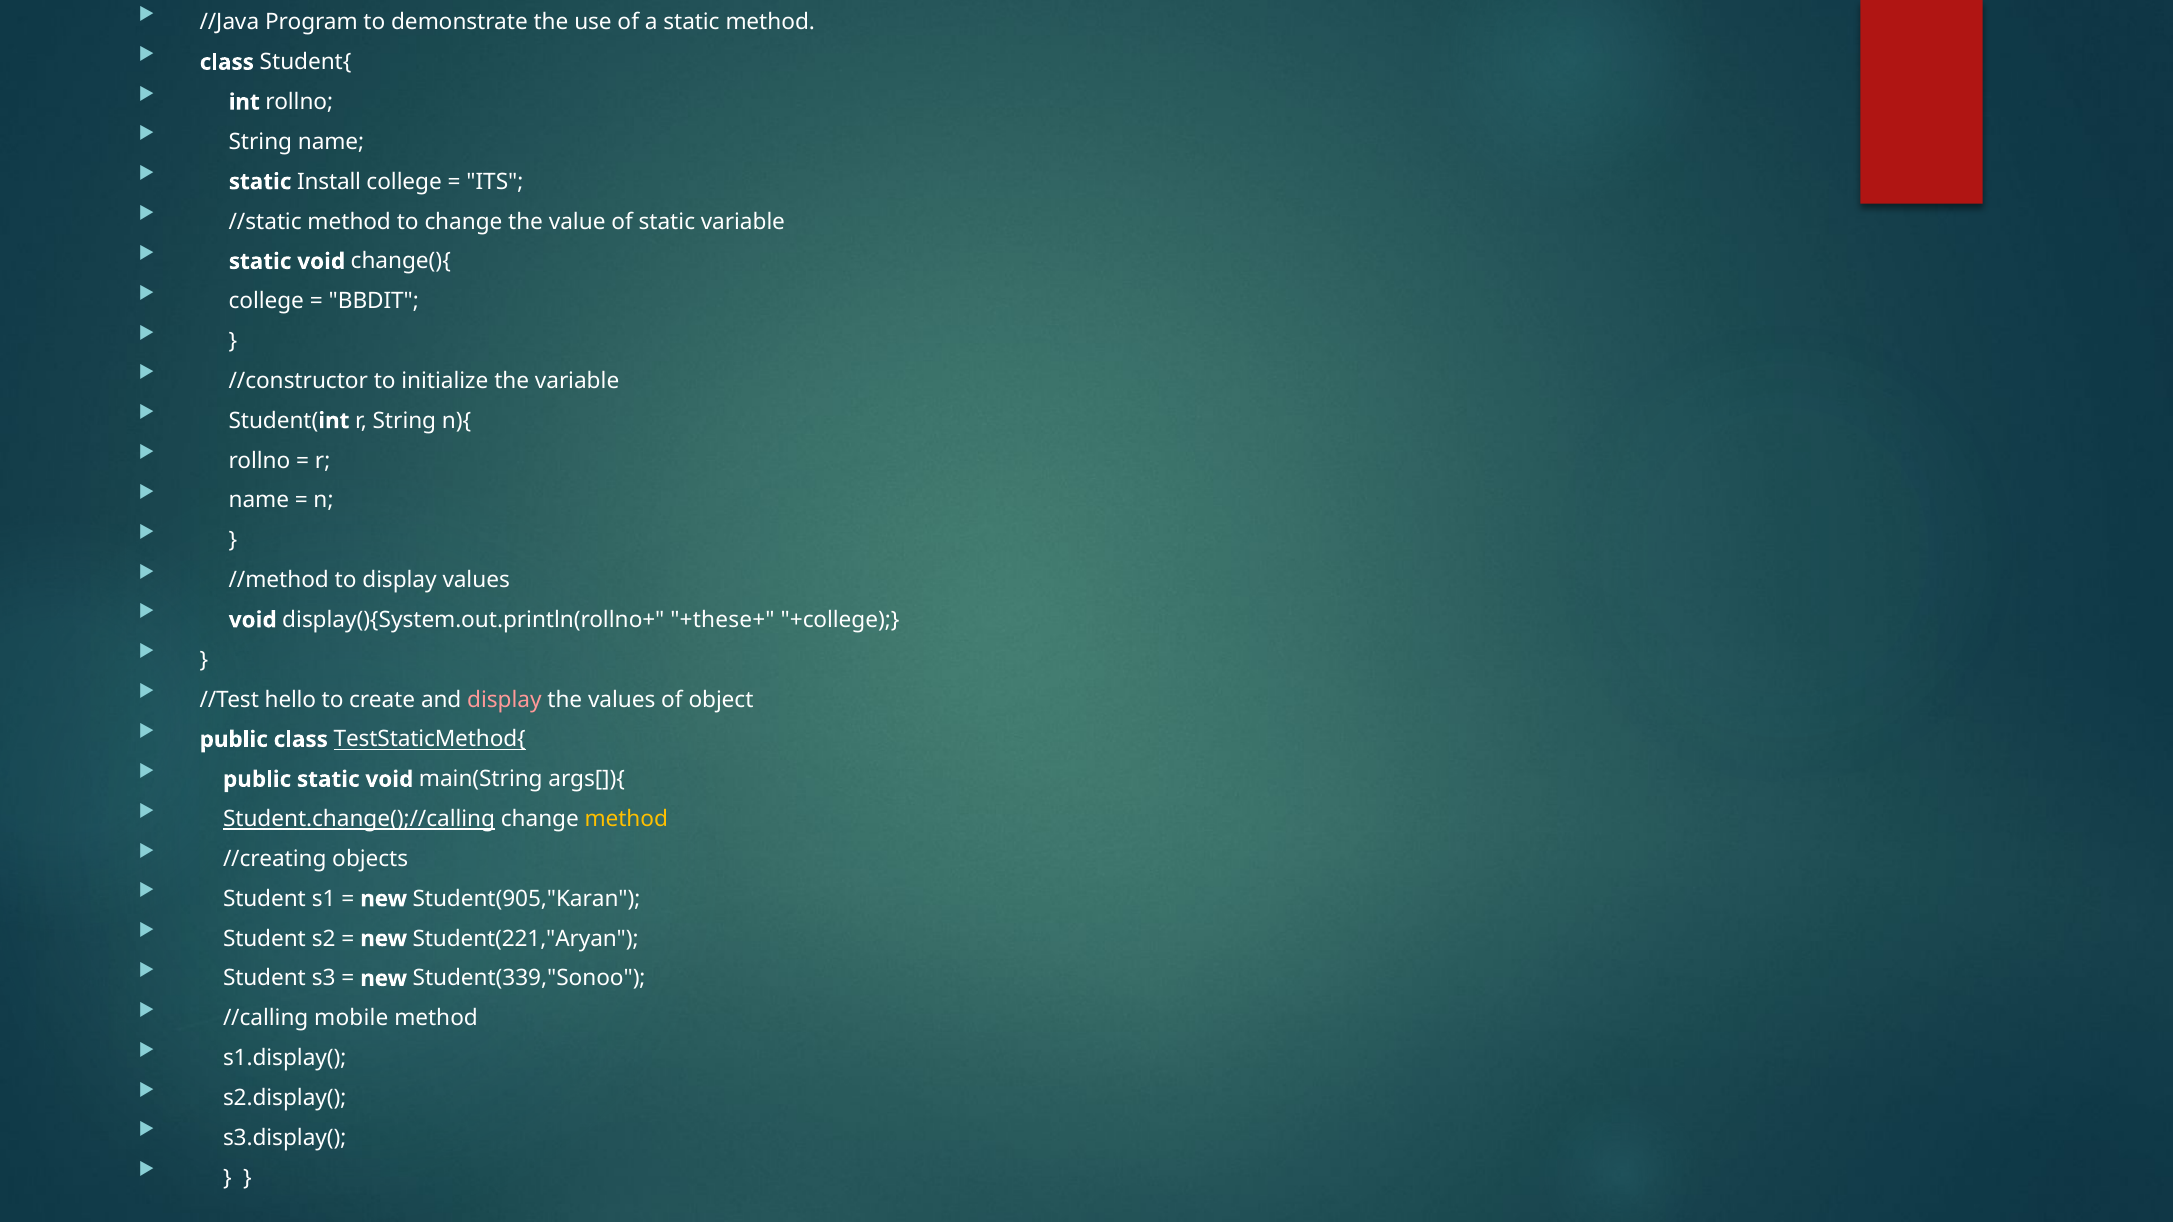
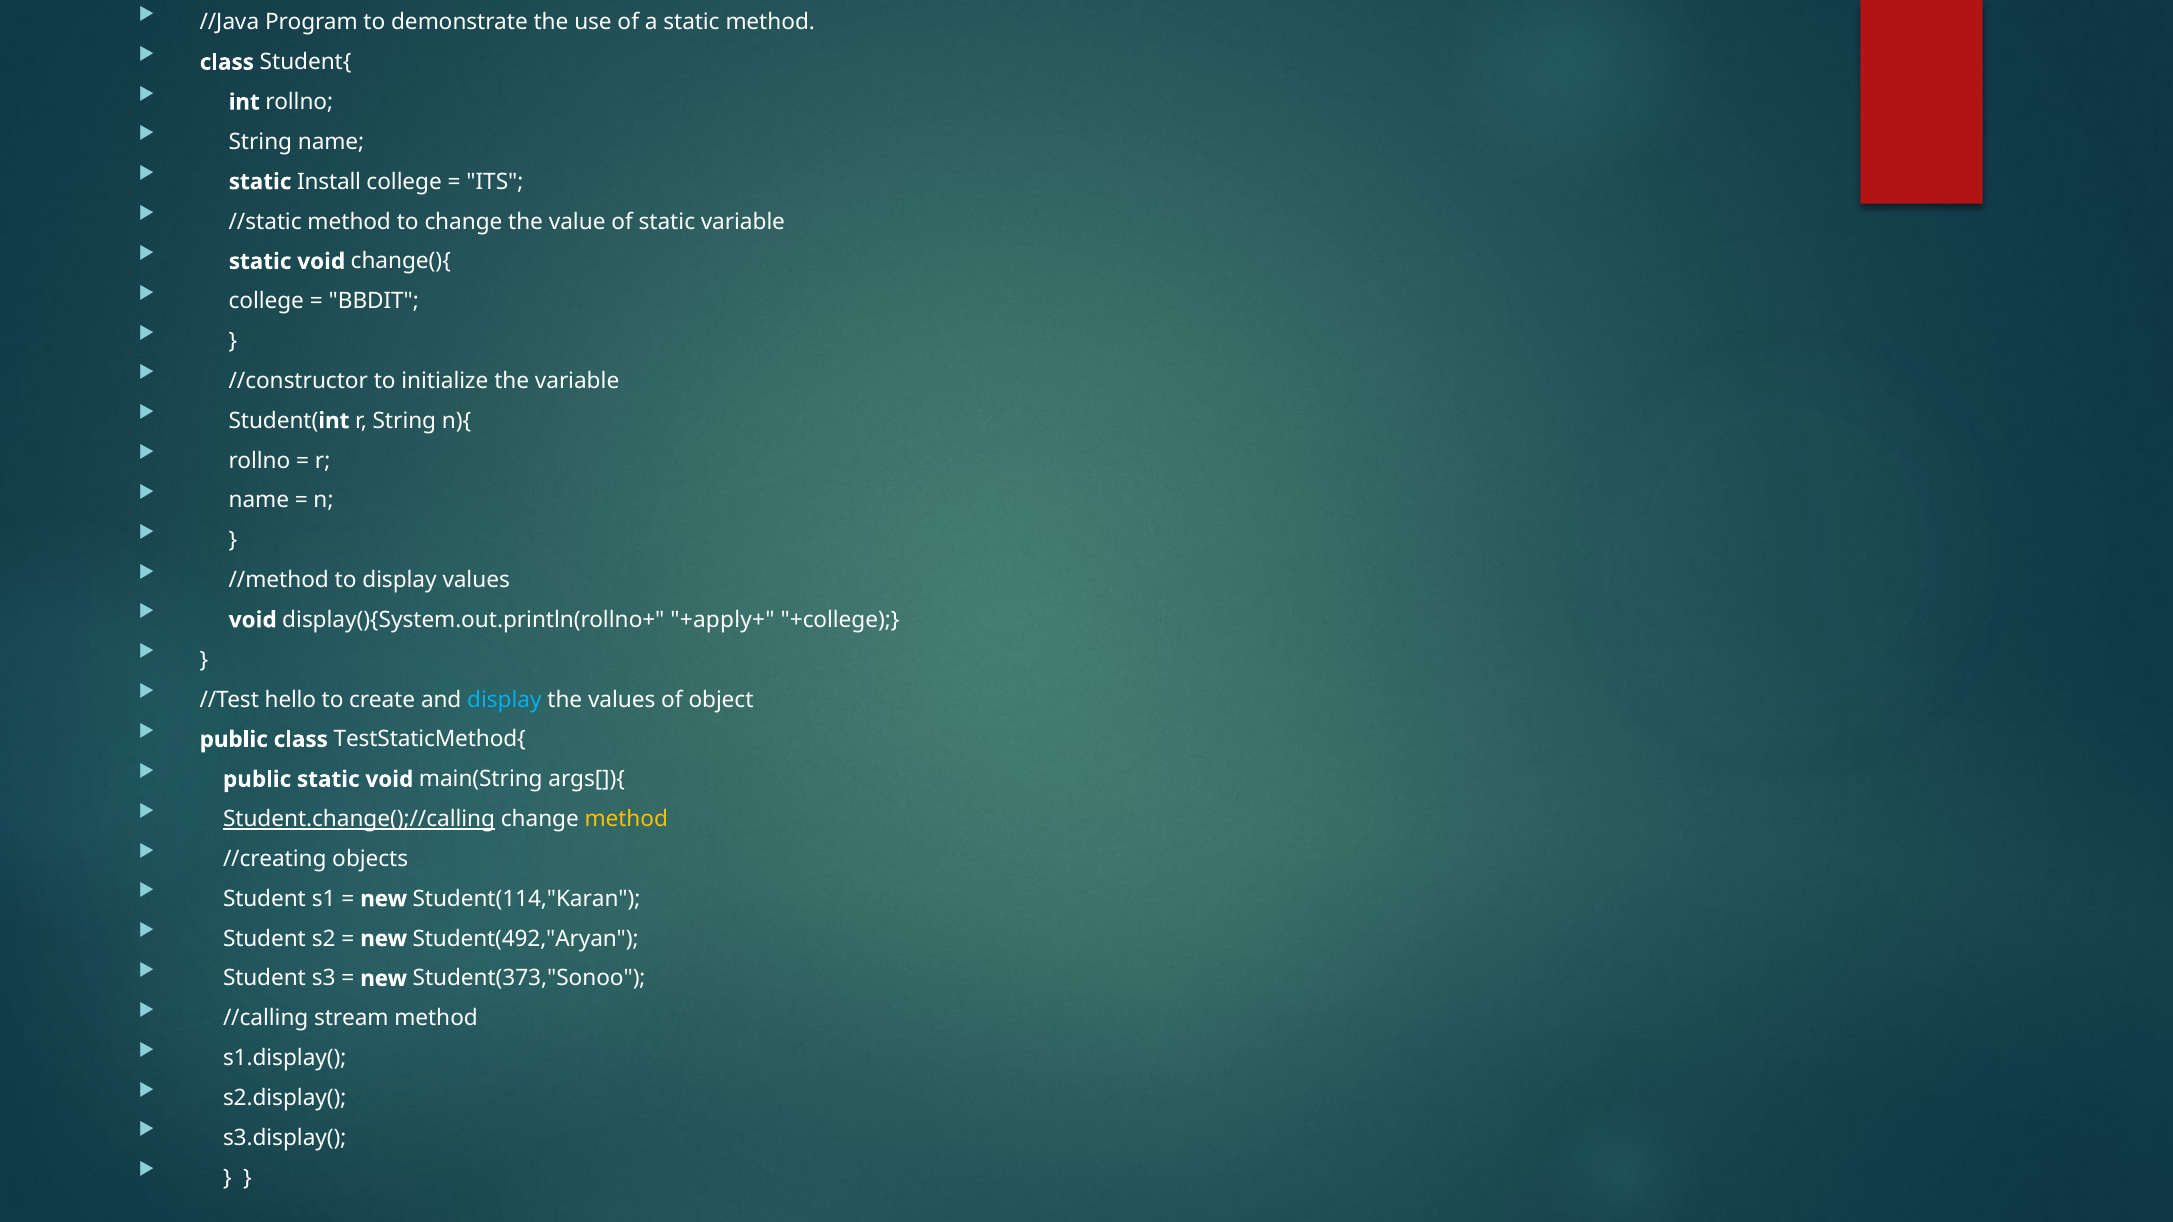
+these+: +these+ -> +apply+ (722, 620)
display colour: pink -> light blue (504, 700)
TestStaticMethod{ underline: present -> none (430, 740)
Student(905,"Karan: Student(905,"Karan -> Student(114,"Karan (526, 899)
Student(221,"Aryan: Student(221,"Aryan -> Student(492,"Aryan (526, 939)
Student(339,"Sonoo: Student(339,"Sonoo -> Student(373,"Sonoo (529, 979)
mobile: mobile -> stream (351, 1019)
